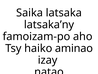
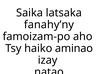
latsaka’ny: latsaka’ny -> fanahy’ny (49, 24)
